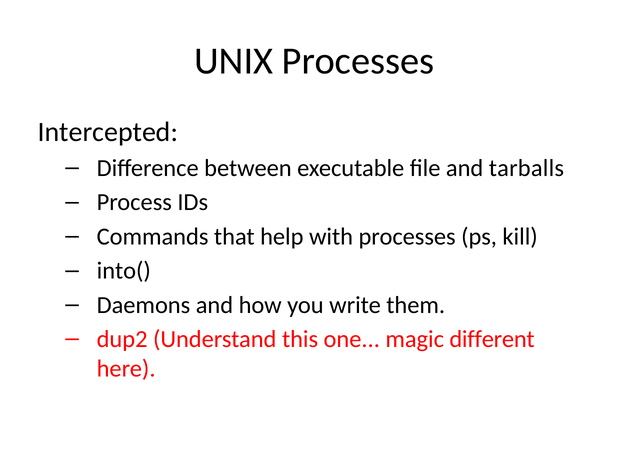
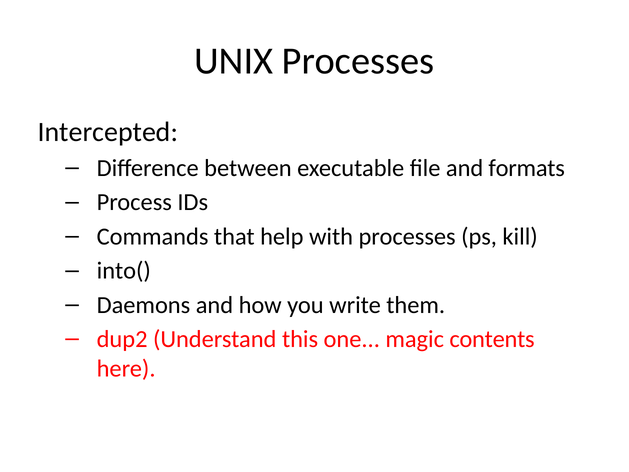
tarballs: tarballs -> formats (527, 168)
different: different -> contents (492, 339)
